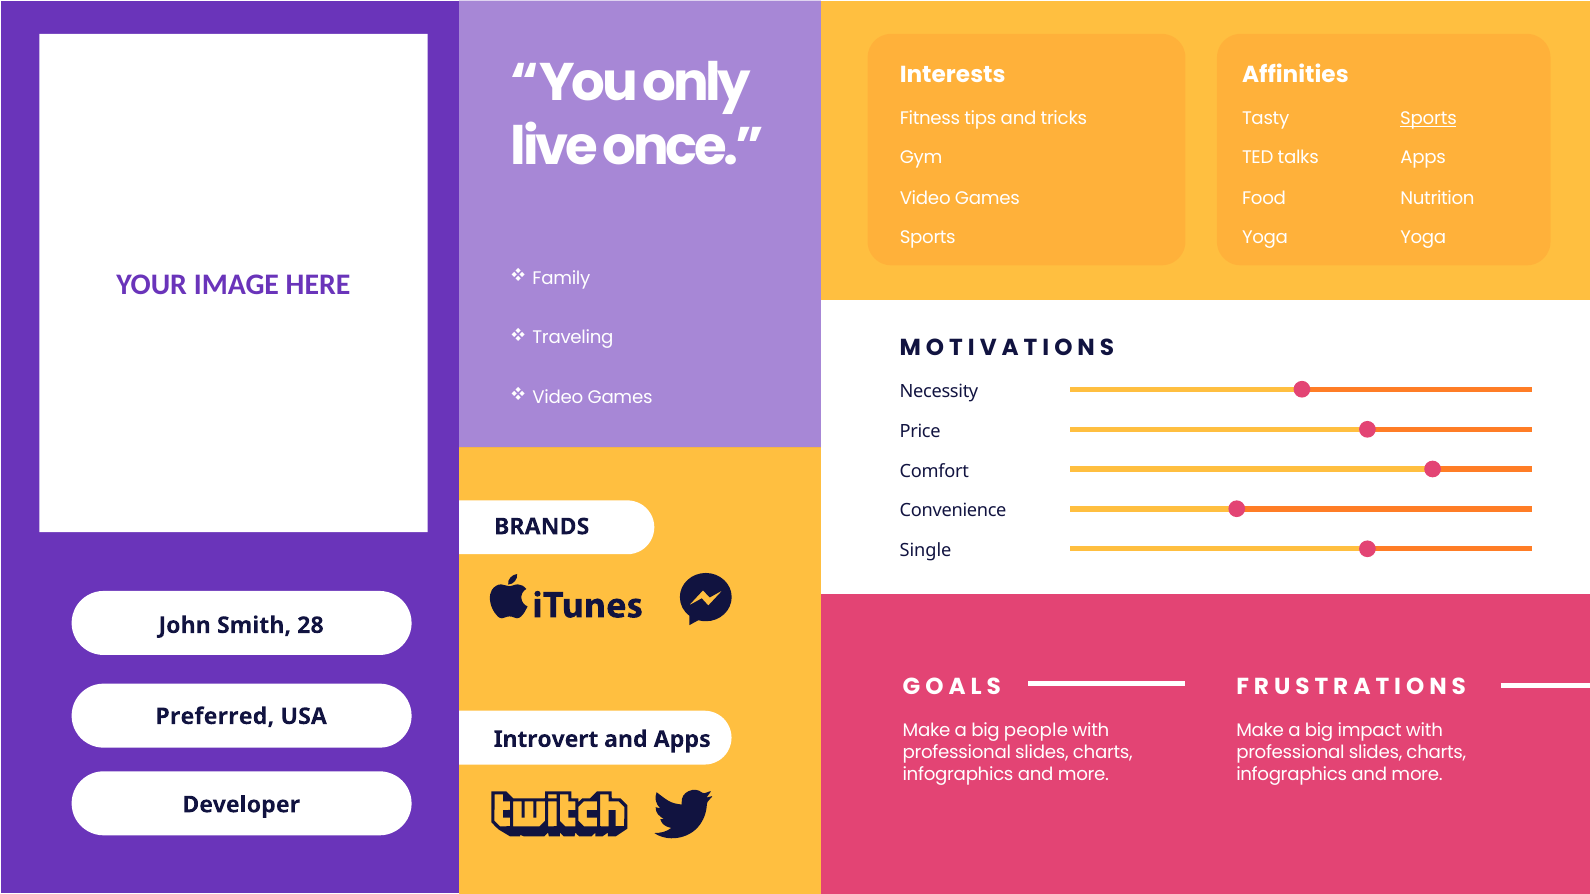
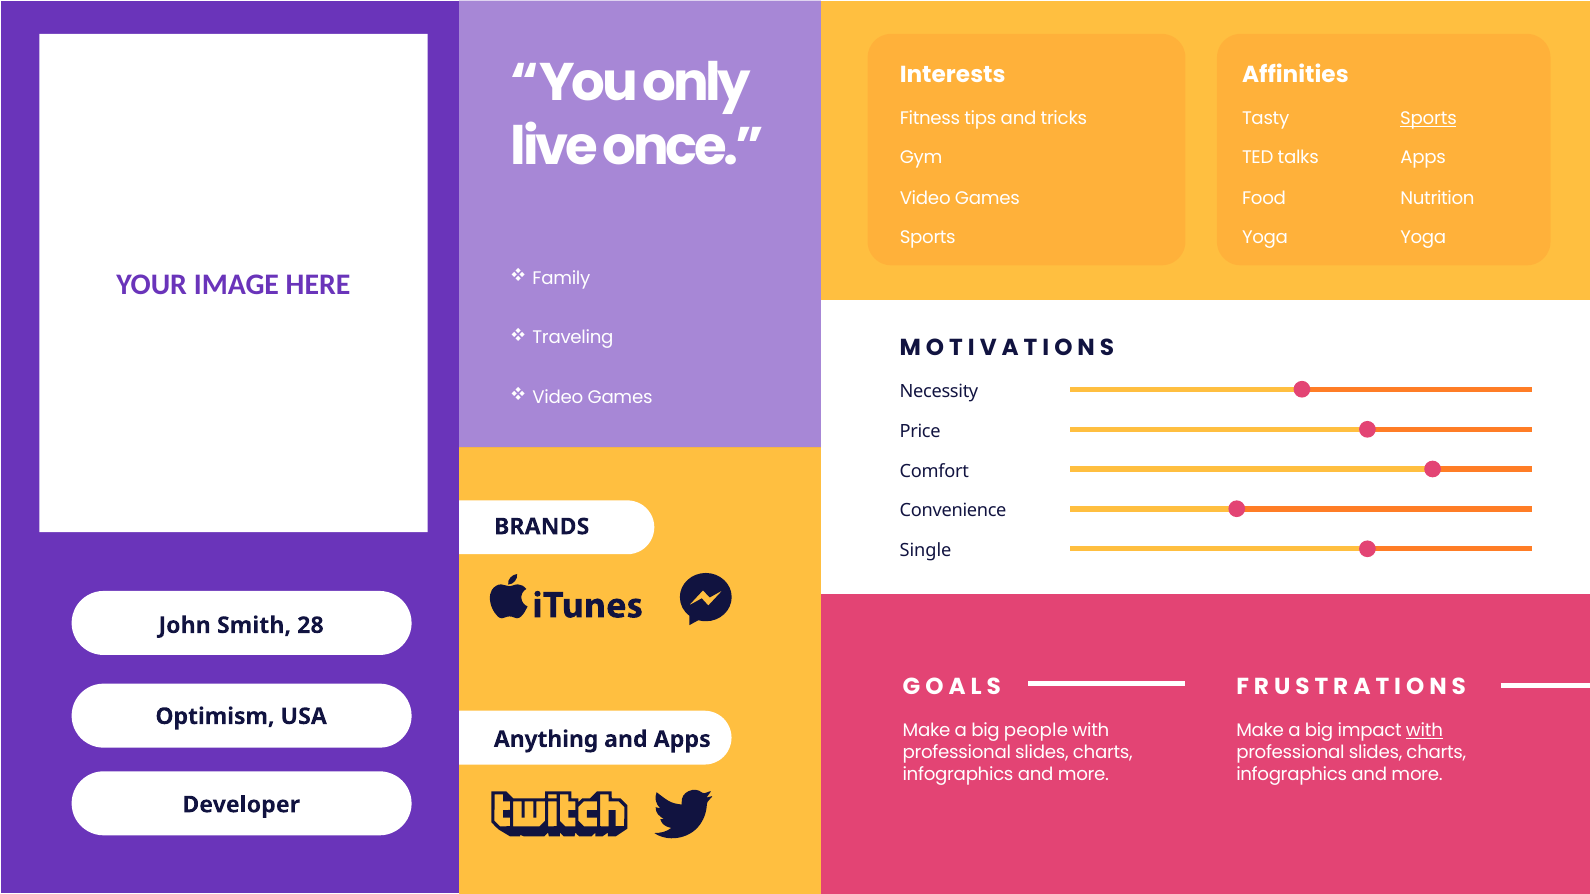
Preferred: Preferred -> Optimism (215, 717)
with underline: none -> present (1425, 731)
Introvert: Introvert -> Anything (546, 740)
